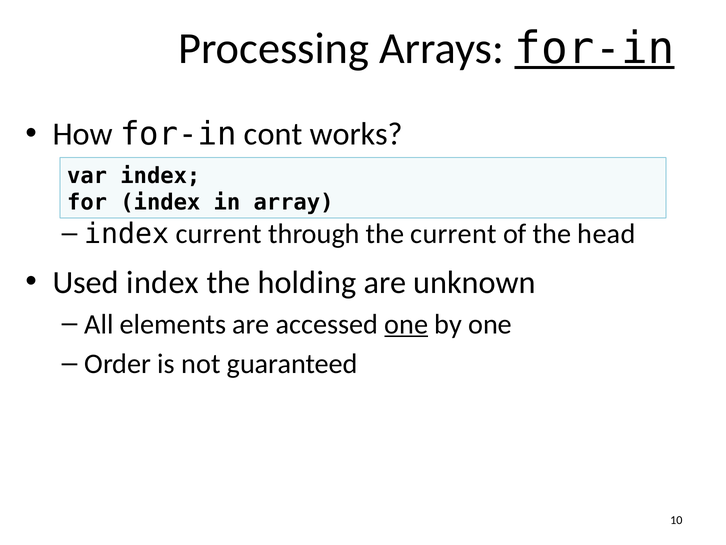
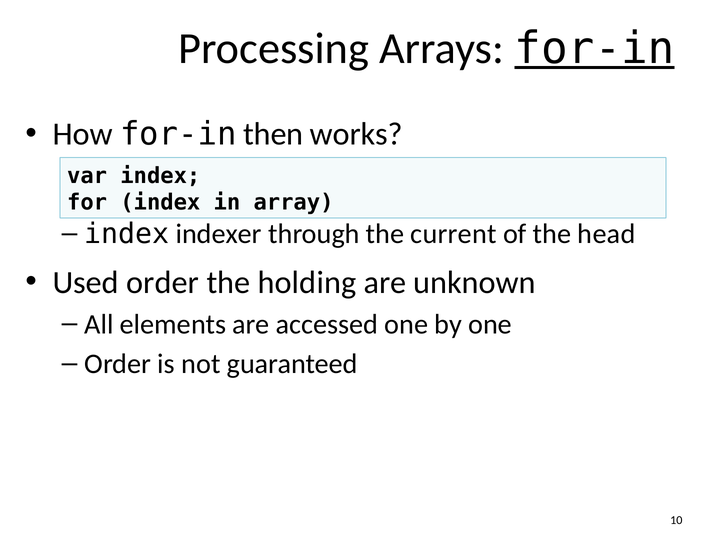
cont: cont -> then (273, 134)
index current: current -> indexer (219, 234)
Used index: index -> order (163, 282)
one underline: present -> none (406, 324)
